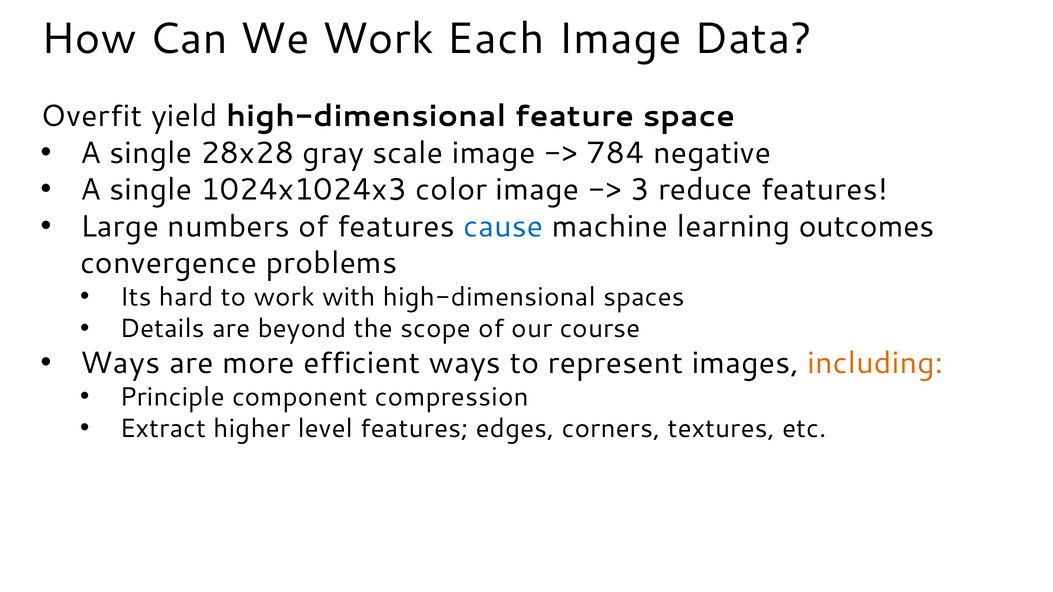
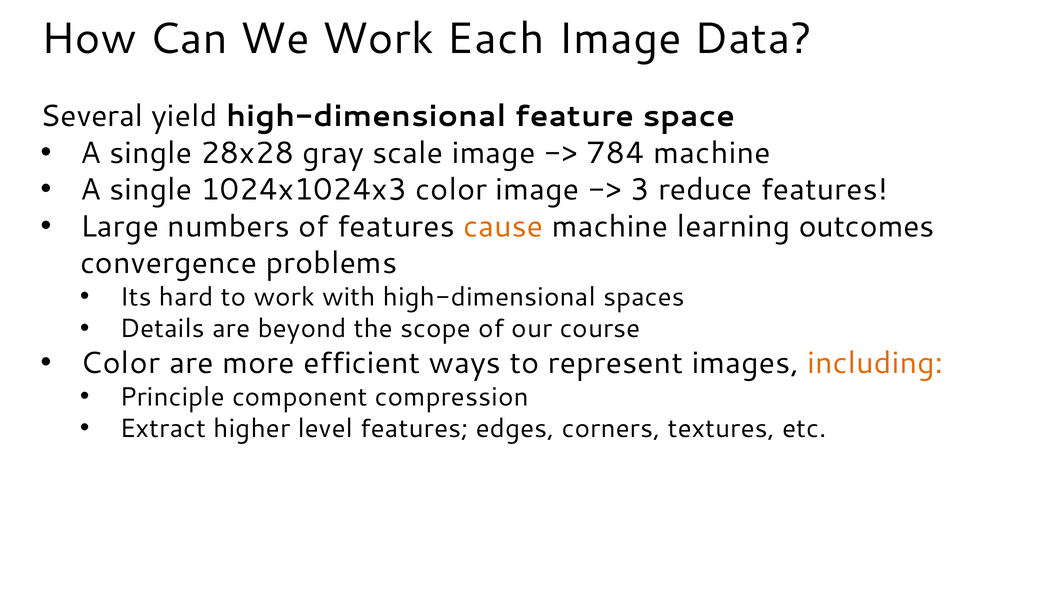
Overfit: Overfit -> Several (92, 116)
784 negative: negative -> machine (712, 153)
cause colour: blue -> orange (503, 227)
Ways: Ways -> Color (120, 363)
